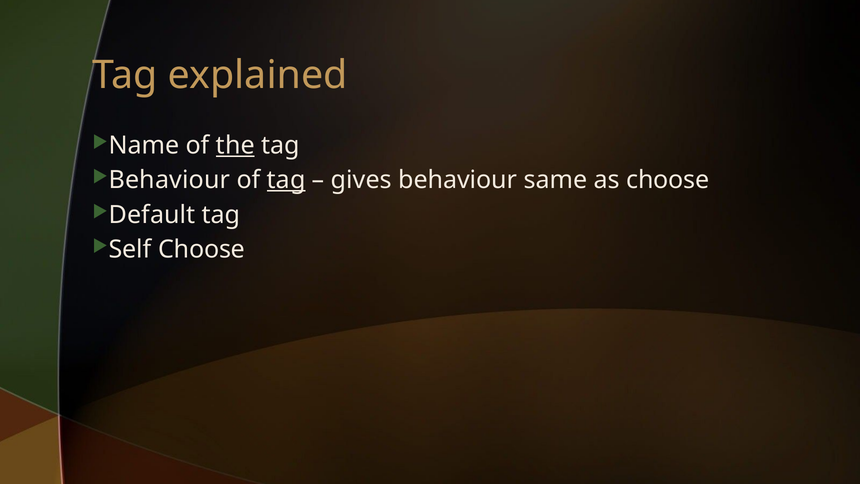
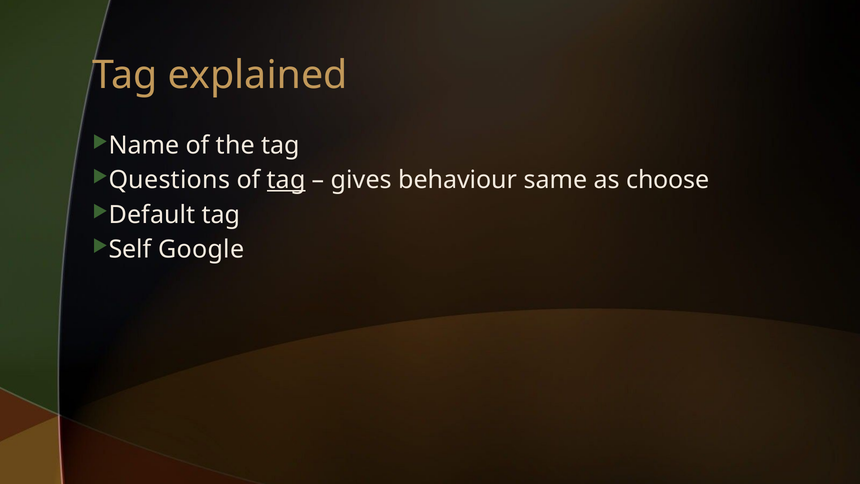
the underline: present -> none (235, 145)
Behaviour: Behaviour -> Questions (169, 180)
Self Choose: Choose -> Google (201, 249)
